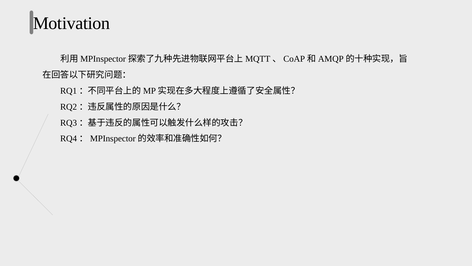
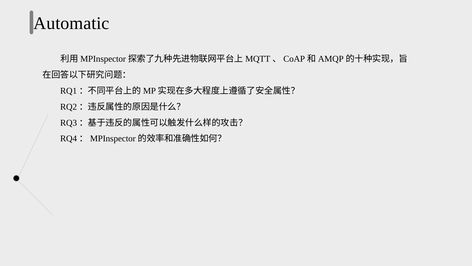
Motivation: Motivation -> Automatic (71, 23)
